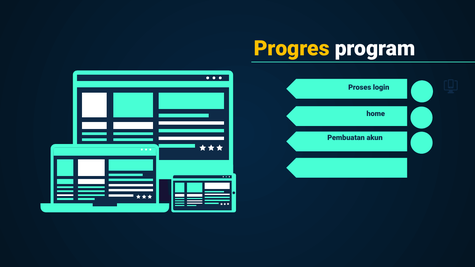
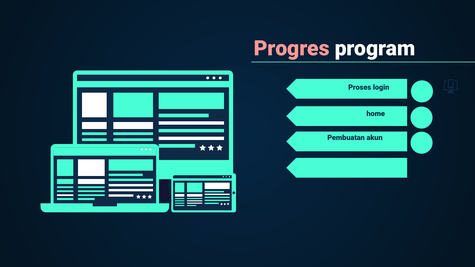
Progres colour: yellow -> pink (292, 49)
